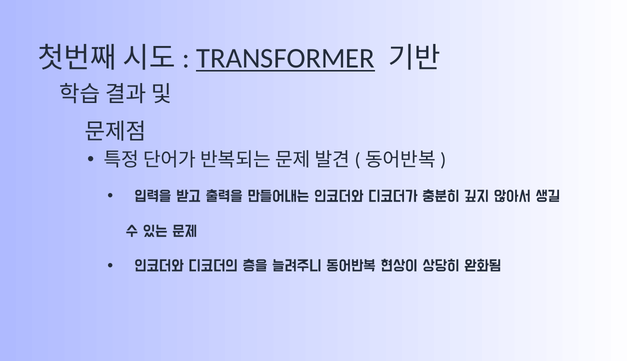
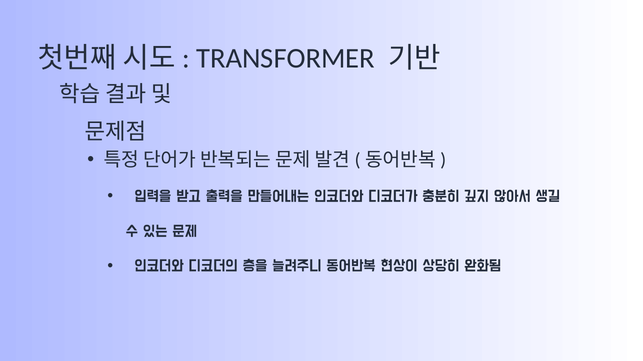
TRANSFORMER underline: present -> none (286, 58)
